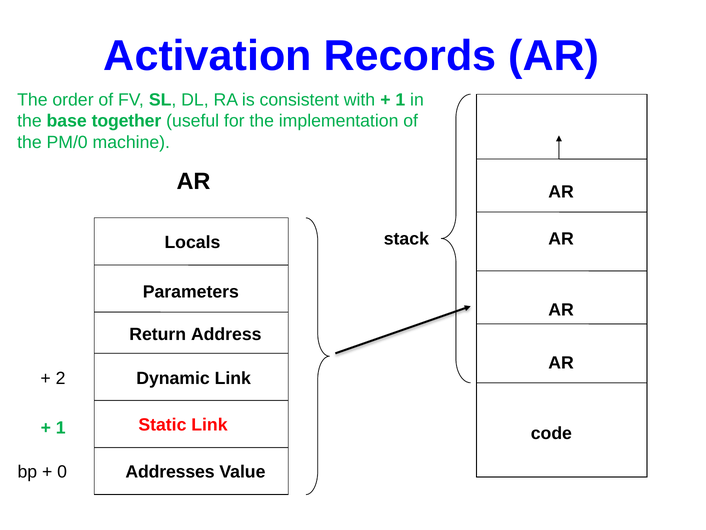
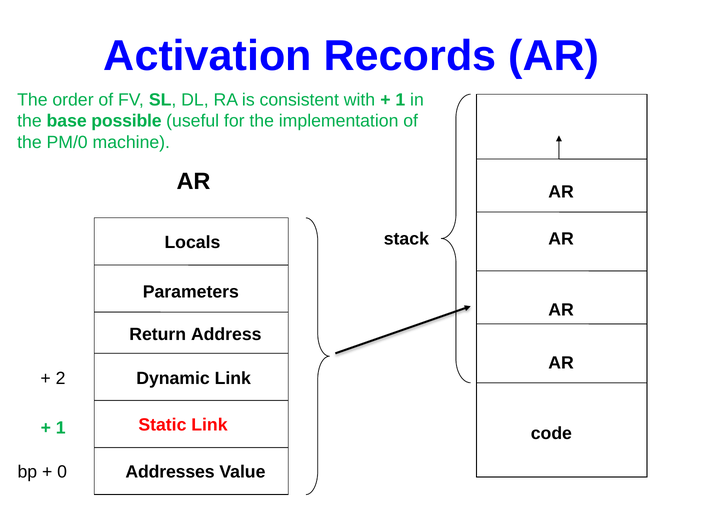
together: together -> possible (126, 121)
